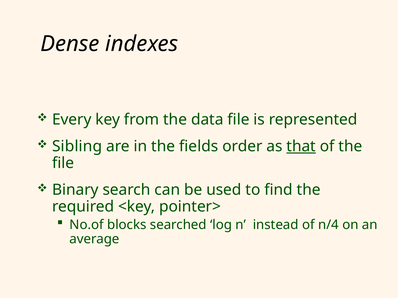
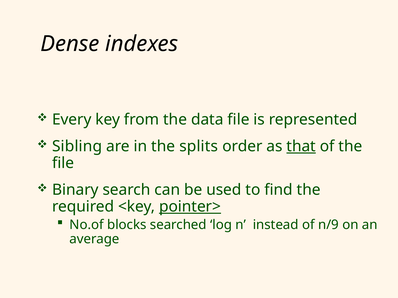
fields: fields -> splits (199, 147)
pointer> underline: none -> present (190, 207)
n/4: n/4 -> n/9 (328, 225)
